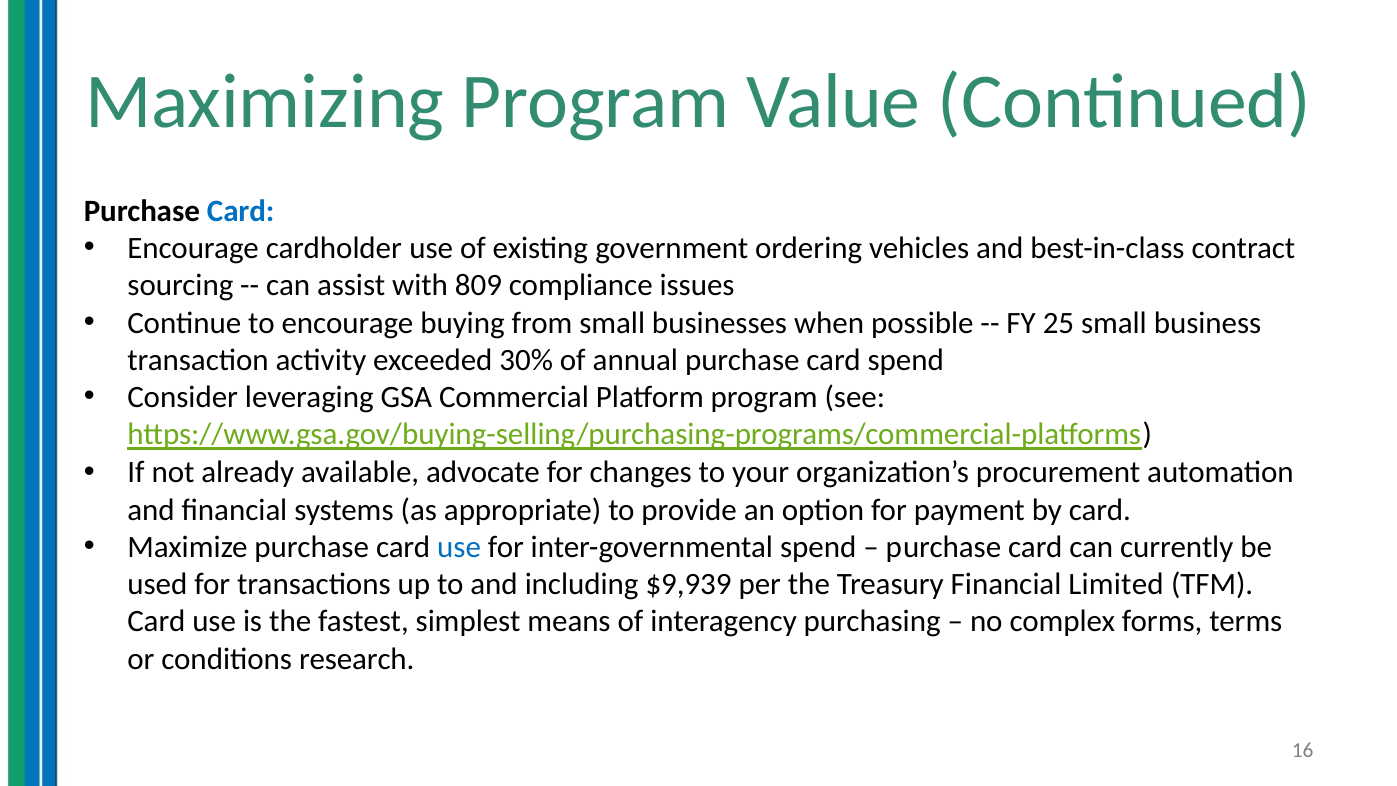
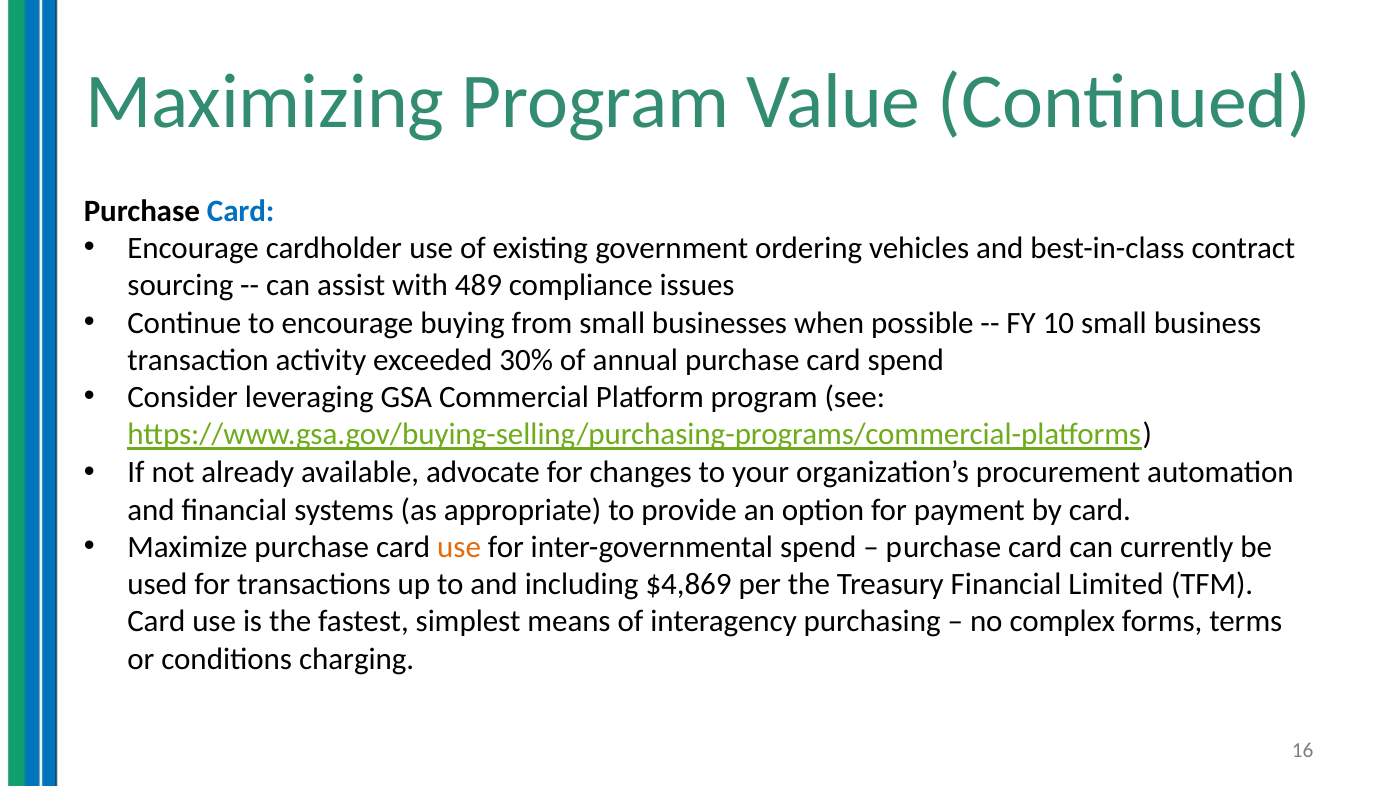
809: 809 -> 489 (478, 286)
25: 25 -> 10 (1058, 323)
use colour: blue -> orange (459, 547)
$9,939: $9,939 -> $4,869 (689, 584)
research: research -> charging (357, 659)
